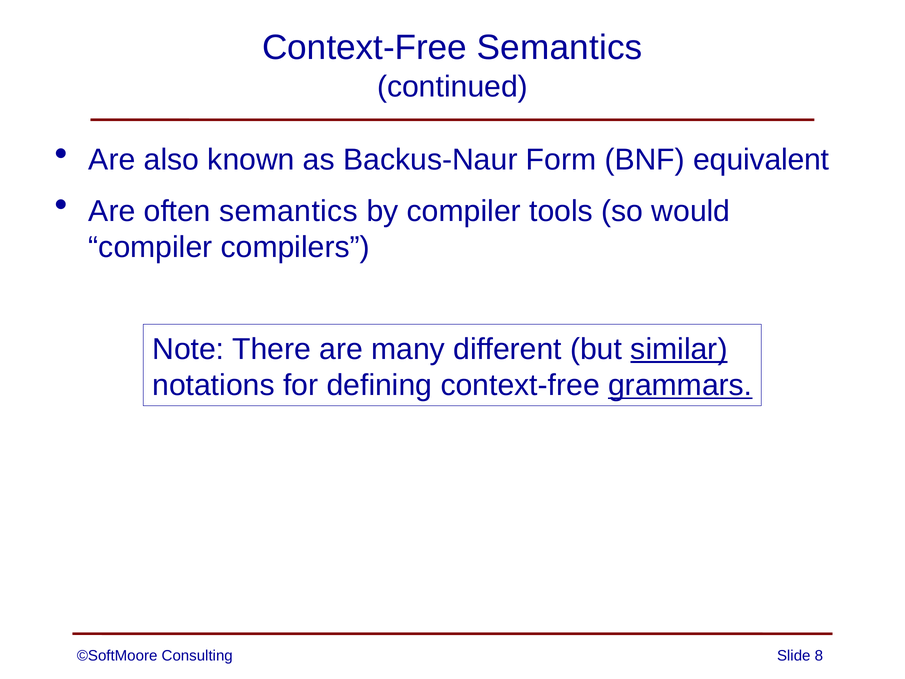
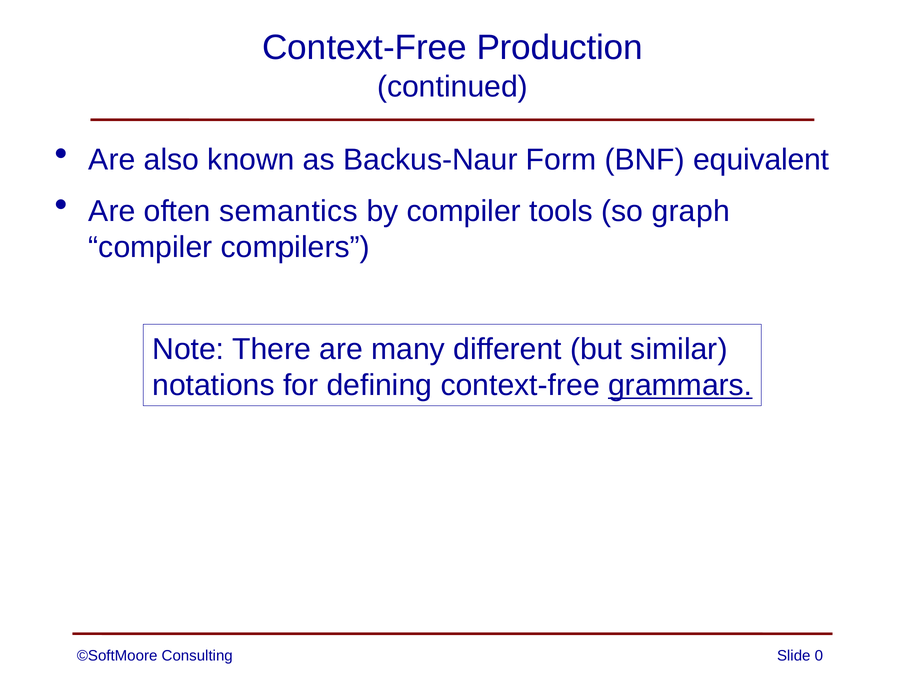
Context-Free Semantics: Semantics -> Production (560, 48)
would: would -> graph (691, 211)
similar underline: present -> none (679, 349)
8: 8 -> 0 (819, 656)
